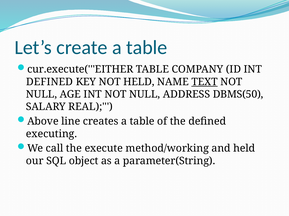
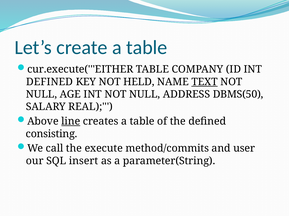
line underline: none -> present (71, 122)
executing: executing -> consisting (52, 134)
method/working: method/working -> method/commits (167, 149)
and held: held -> user (244, 149)
object: object -> insert (84, 161)
